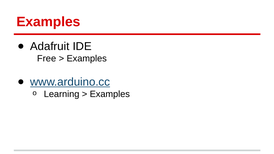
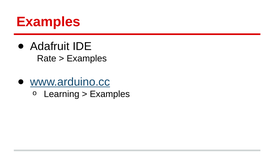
Free: Free -> Rate (47, 59)
